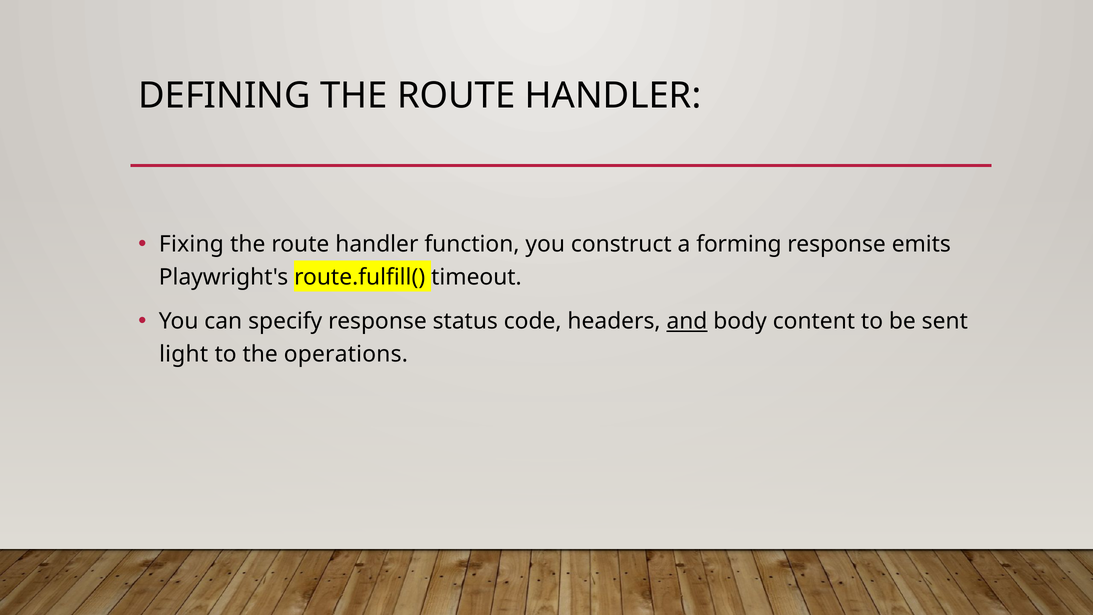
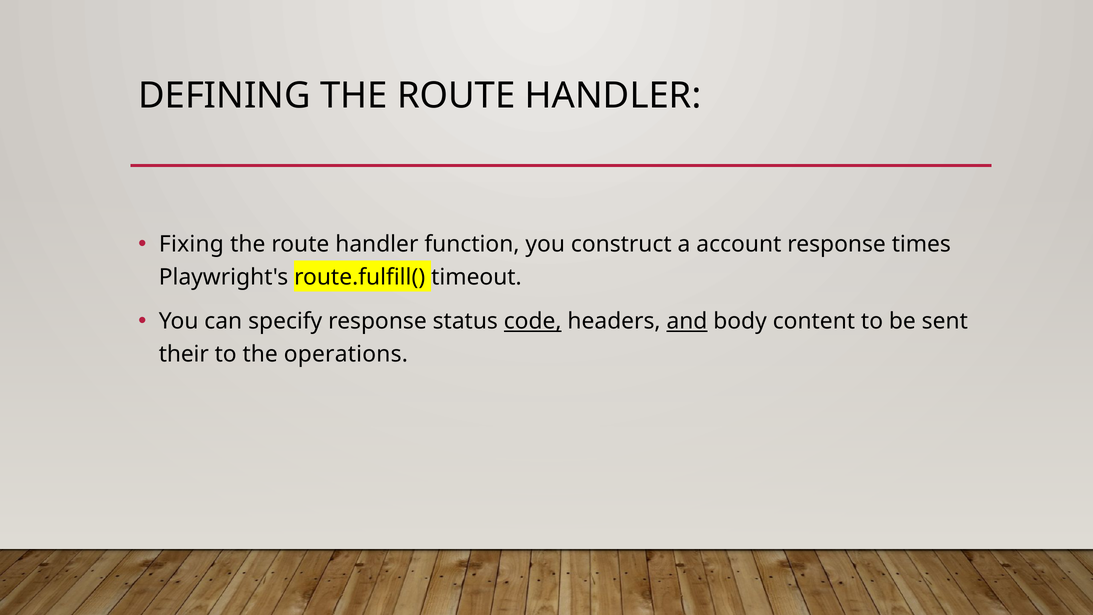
forming: forming -> account (739, 244)
emits: emits -> times (921, 244)
code underline: none -> present (533, 321)
light: light -> their (184, 354)
